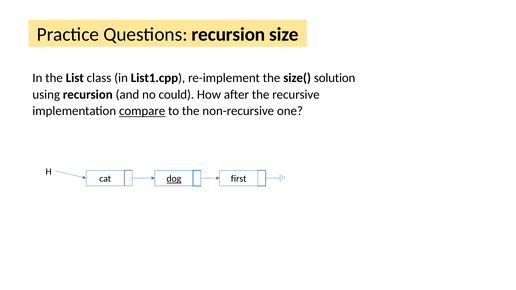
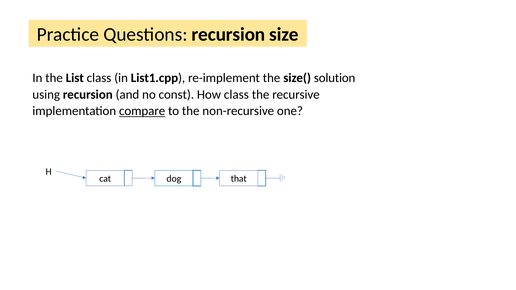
could: could -> const (176, 95)
How after: after -> class (236, 95)
dog underline: present -> none (174, 179)
first: first -> that (239, 179)
